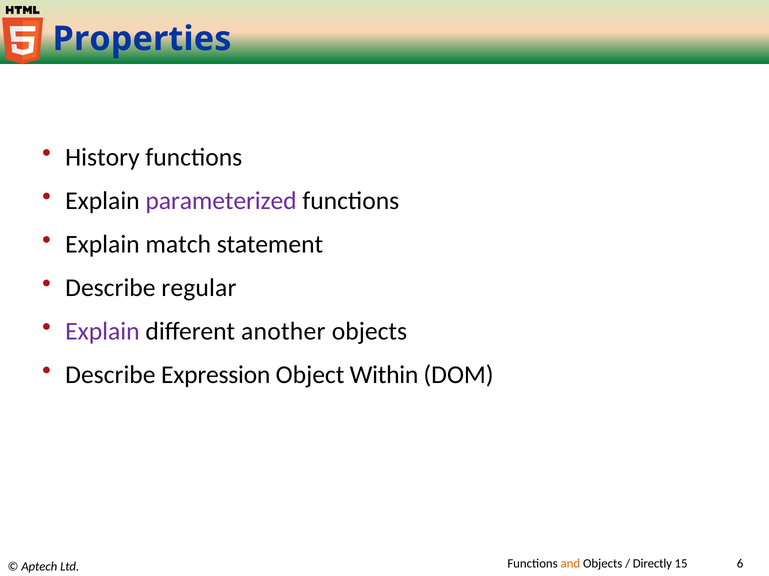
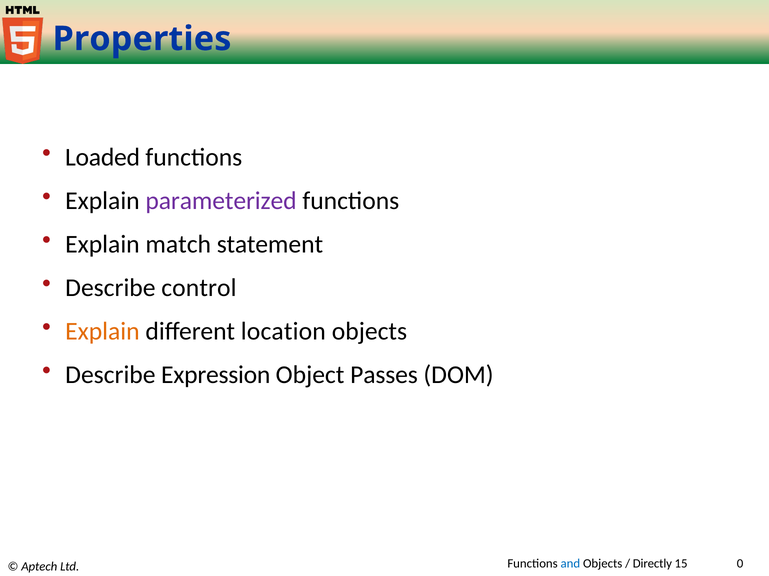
History: History -> Loaded (103, 158)
regular: regular -> control (199, 288)
Explain colour: purple -> orange (102, 332)
another: another -> location (283, 332)
Within: Within -> Passes (384, 375)
and colour: orange -> blue (570, 564)
6: 6 -> 0 (740, 564)
